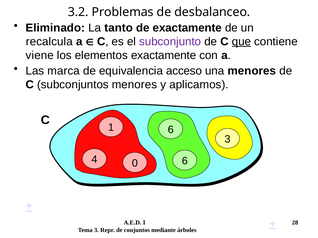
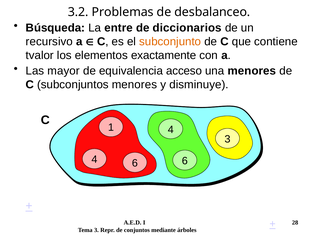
Eliminado: Eliminado -> Búsqueda (55, 28)
tanto: tanto -> entre (119, 28)
de exactamente: exactamente -> diccionarios (187, 28)
recalcula: recalcula -> recursivo (49, 42)
subconjunto colour: purple -> orange (170, 42)
que underline: present -> none (241, 42)
viene: viene -> tvalor (40, 55)
marca: marca -> mayor (64, 71)
aplicamos: aplicamos -> disminuye (199, 85)
1 6: 6 -> 4 (171, 130)
4 0: 0 -> 6 (135, 163)
